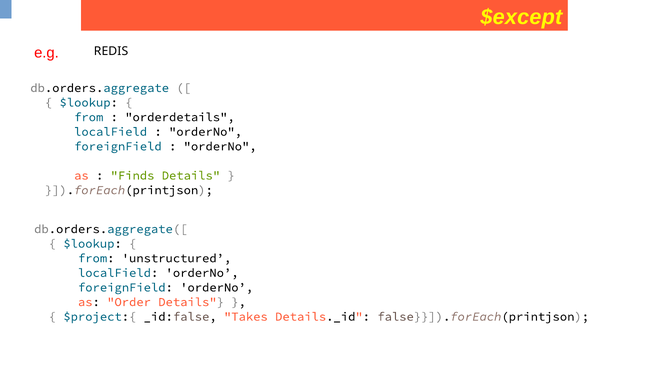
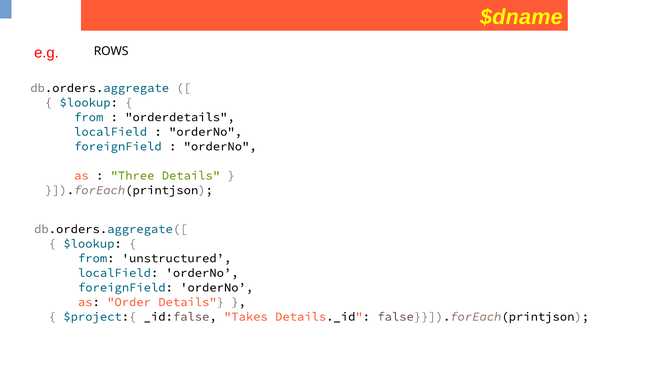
$except: $except -> $dname (521, 17)
REDIS: REDIS -> ROWS (111, 51)
Finds: Finds -> Three (133, 176)
